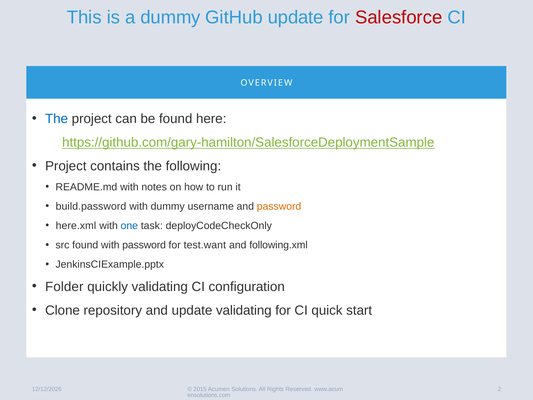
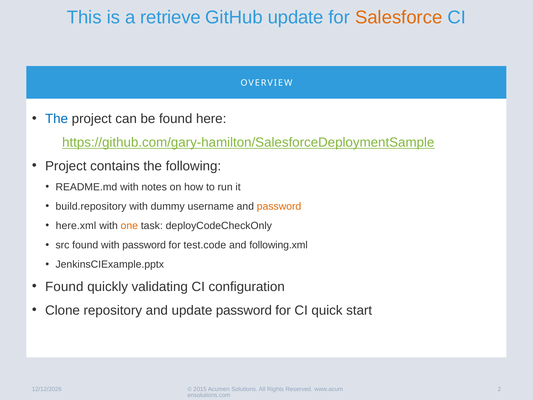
a dummy: dummy -> retrieve (171, 17)
Salesforce colour: red -> orange (399, 17)
build.password: build.password -> build.repository (91, 206)
one colour: blue -> orange (129, 226)
test.want: test.want -> test.code (205, 245)
Folder: Folder -> Found (64, 286)
update validating: validating -> password (244, 310)
